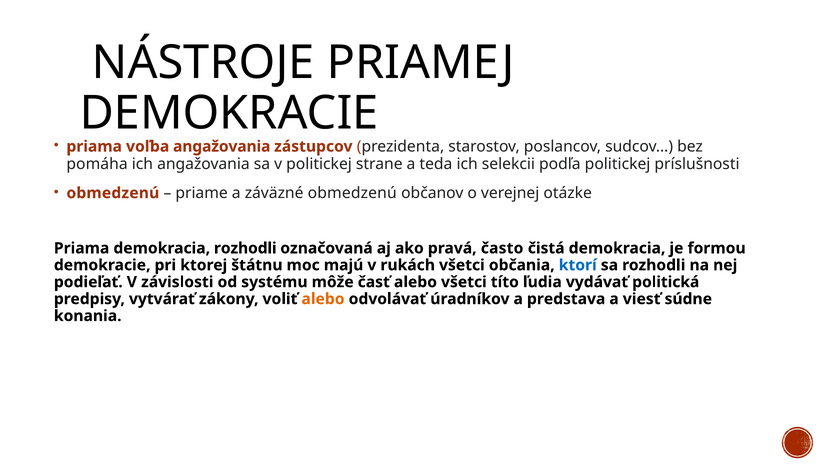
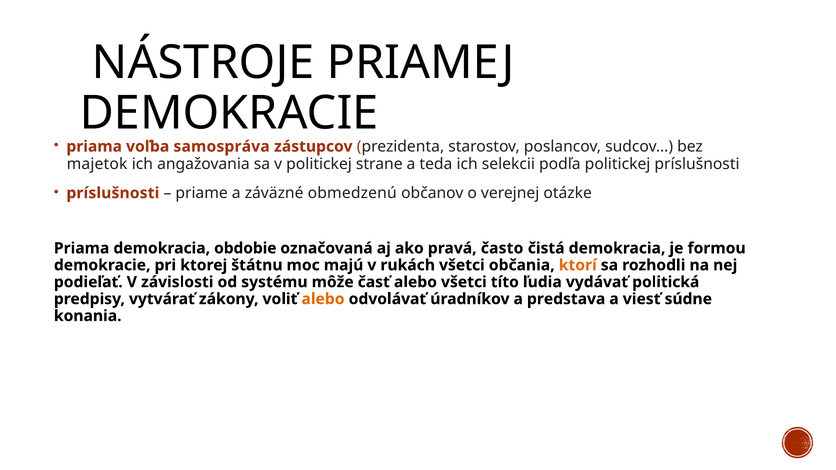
voľba angažovania: angažovania -> samospráva (222, 147)
pomáha: pomáha -> majetok (97, 164)
obmedzenú: obmedzenú -> príslušnosti (113, 193)
demokracia rozhodli: rozhodli -> obdobie (245, 248)
ktorí colour: blue -> orange (578, 265)
